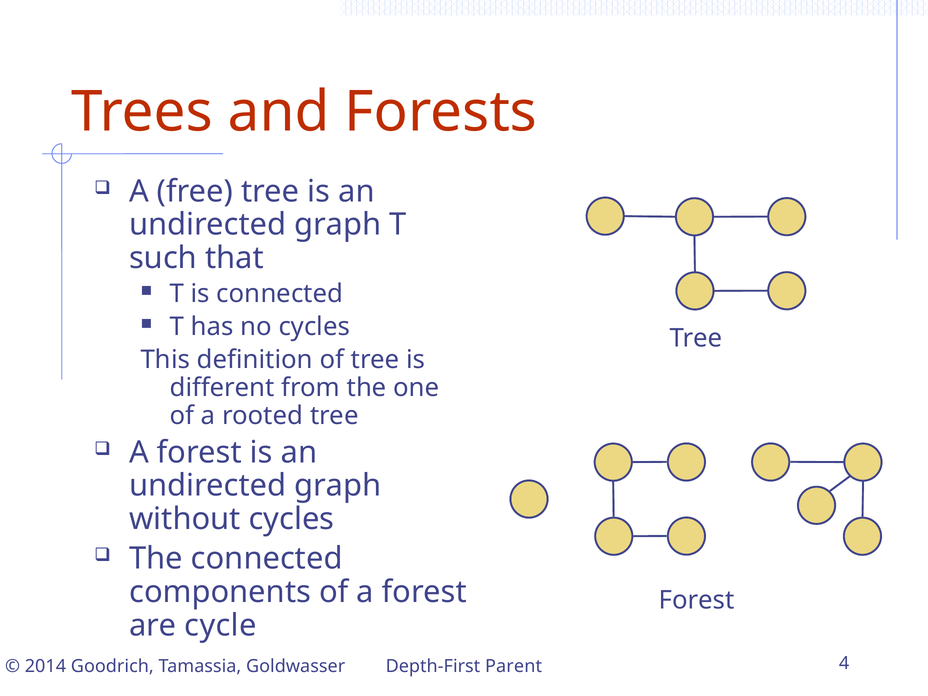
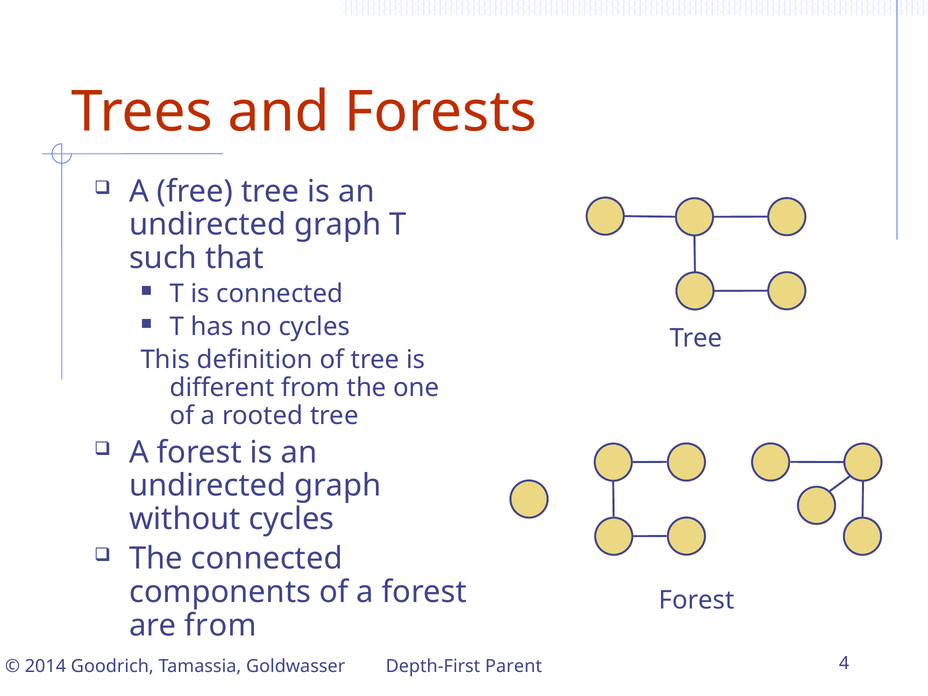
are cycle: cycle -> from (220, 625)
